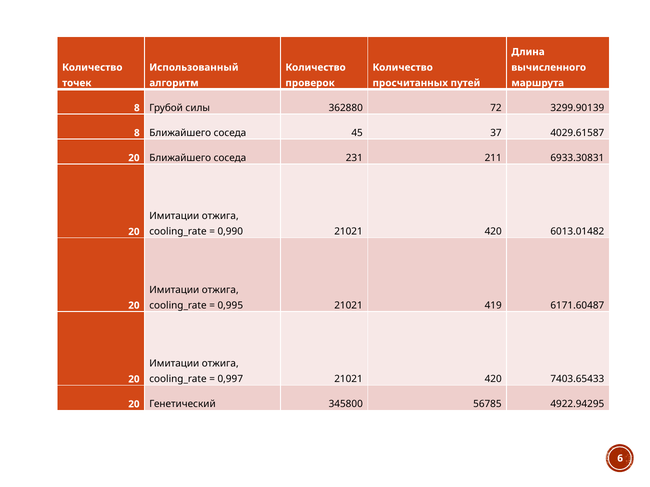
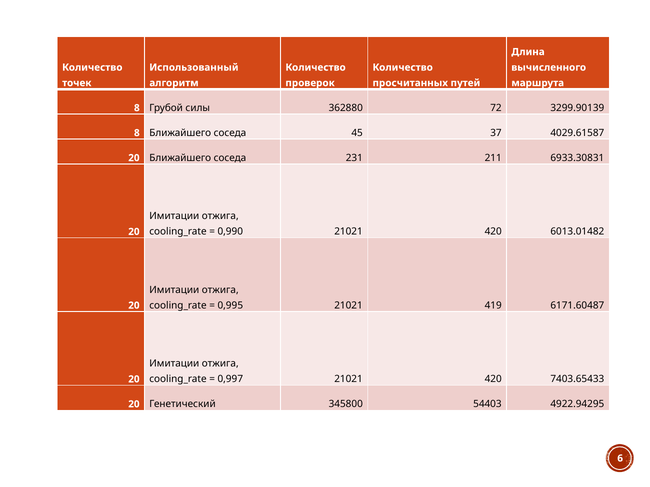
56785: 56785 -> 54403 (487, 405)
